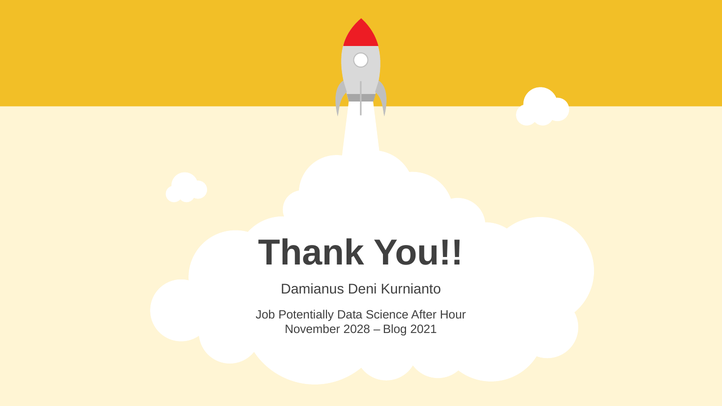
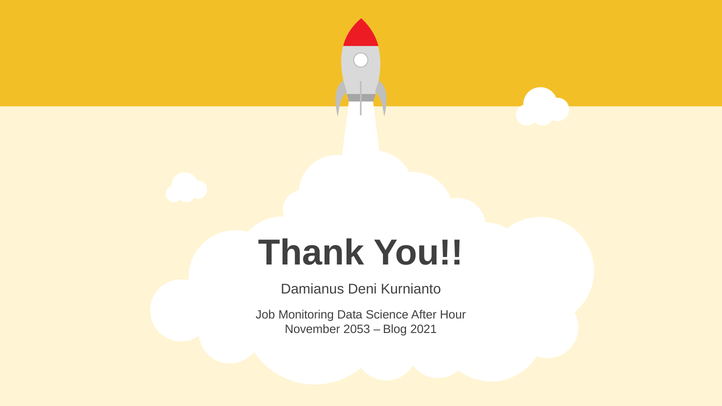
Potentially: Potentially -> Monitoring (306, 315)
2028: 2028 -> 2053 (357, 329)
